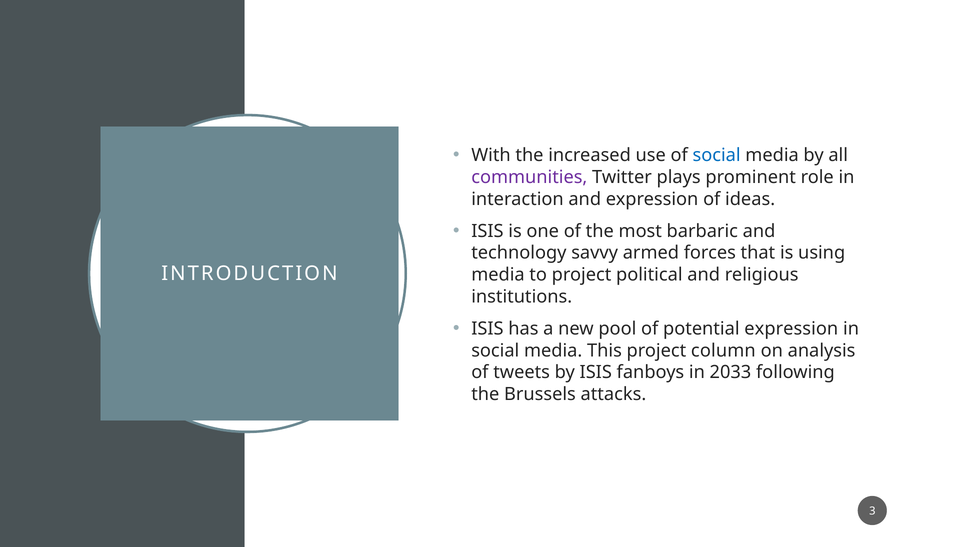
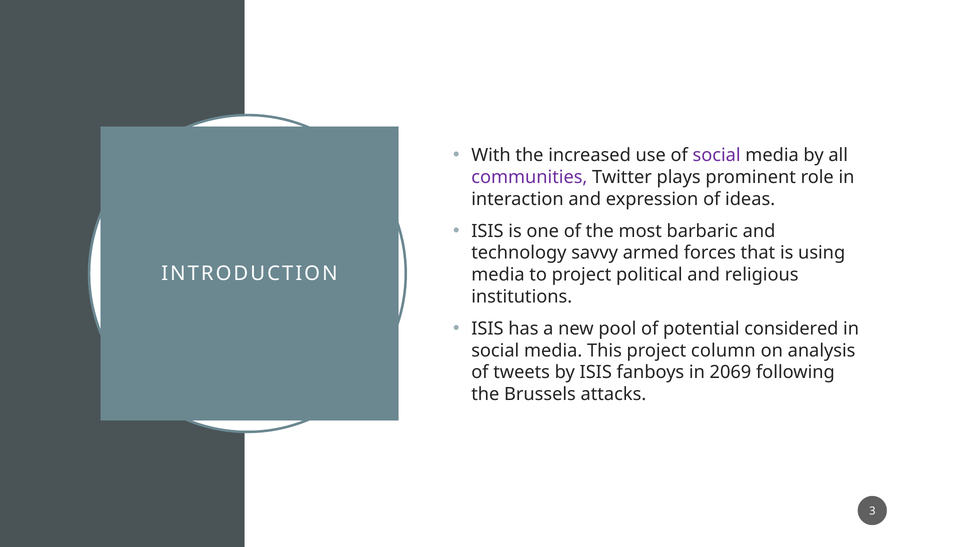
social colour: blue -> purple (717, 155)
potential expression: expression -> considered (791, 329)
2033: 2033 -> 2069 (730, 372)
